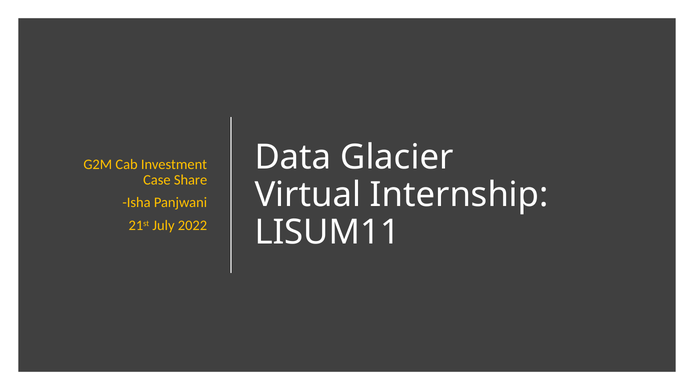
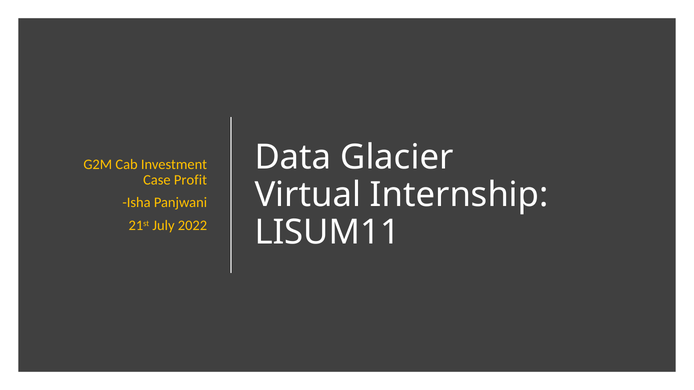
Share: Share -> Profit (190, 180)
